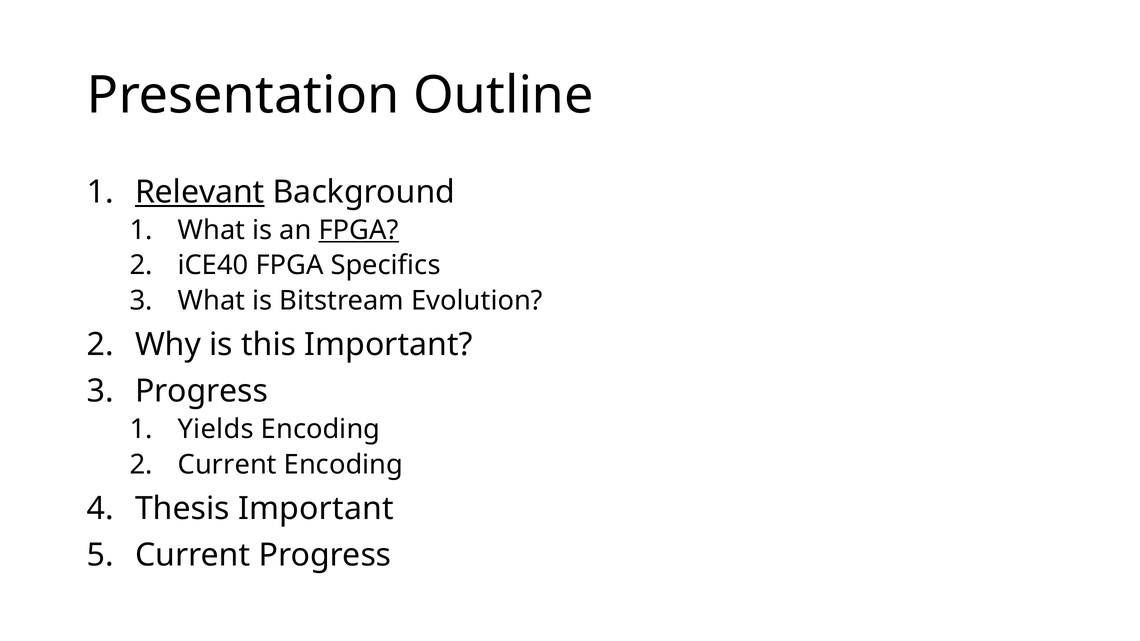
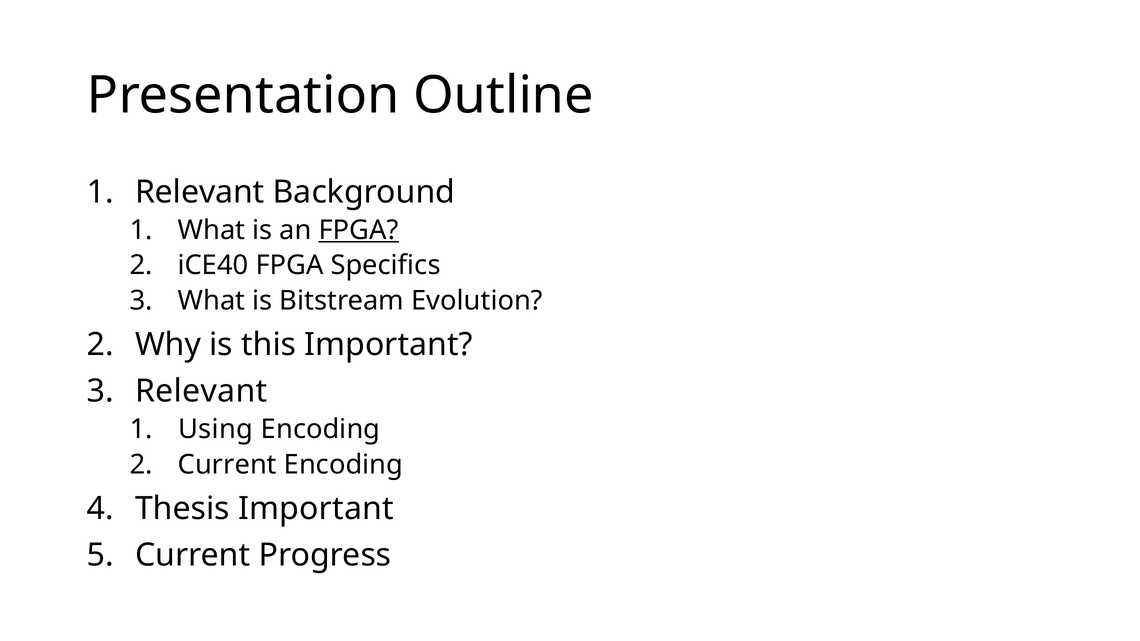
Relevant underline: present -> none (200, 192)
Progress: Progress -> Relevant (201, 391)
Yields: Yields -> Using (216, 429)
